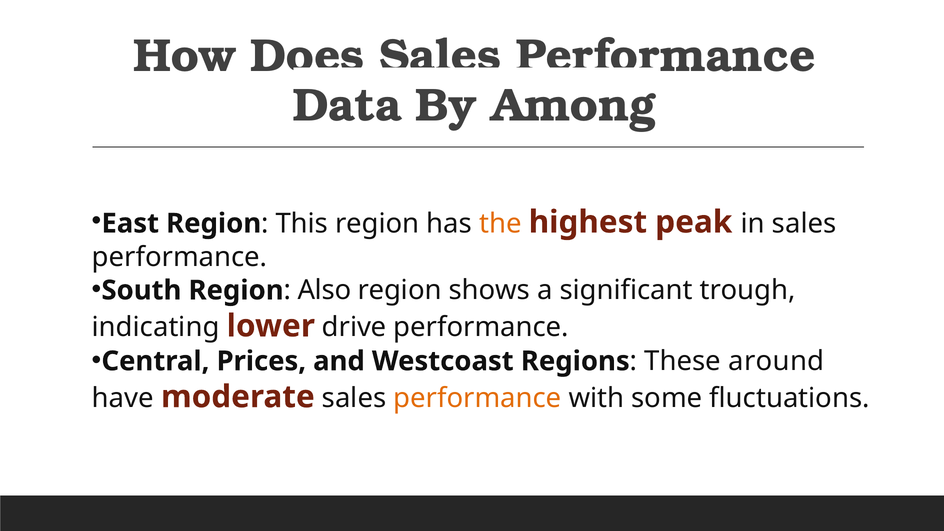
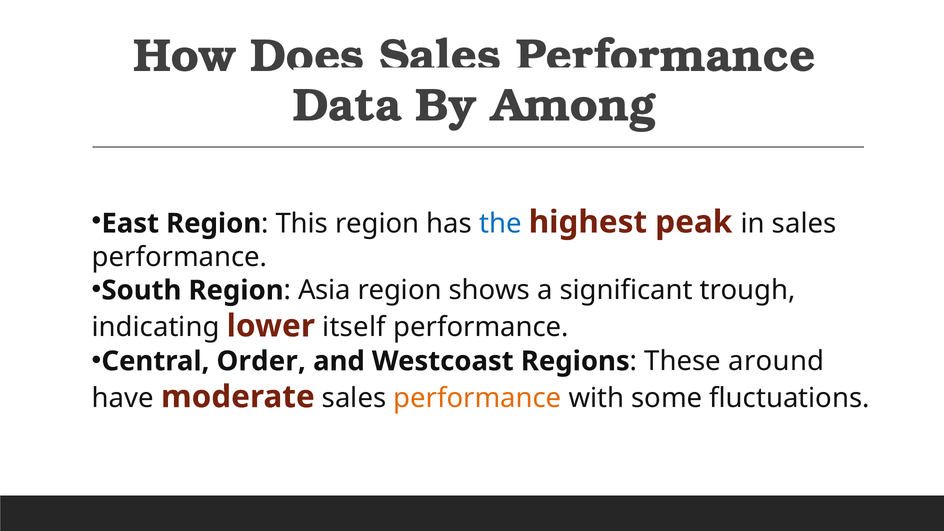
the colour: orange -> blue (500, 223)
Also: Also -> Asia (324, 290)
drive: drive -> itself (354, 327)
Prices: Prices -> Order (261, 361)
